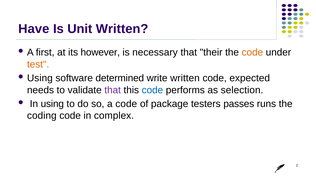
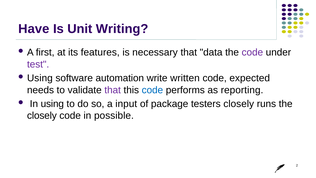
Unit Written: Written -> Writing (122, 29)
however: however -> features (100, 52)
their: their -> data (211, 52)
code colour: orange -> purple (252, 52)
test colour: orange -> purple (38, 64)
determined: determined -> automation (120, 78)
selection: selection -> reporting (242, 90)
a code: code -> input (126, 104)
testers passes: passes -> closely (239, 104)
coding: coding -> closely (42, 116)
complex: complex -> possible (114, 116)
